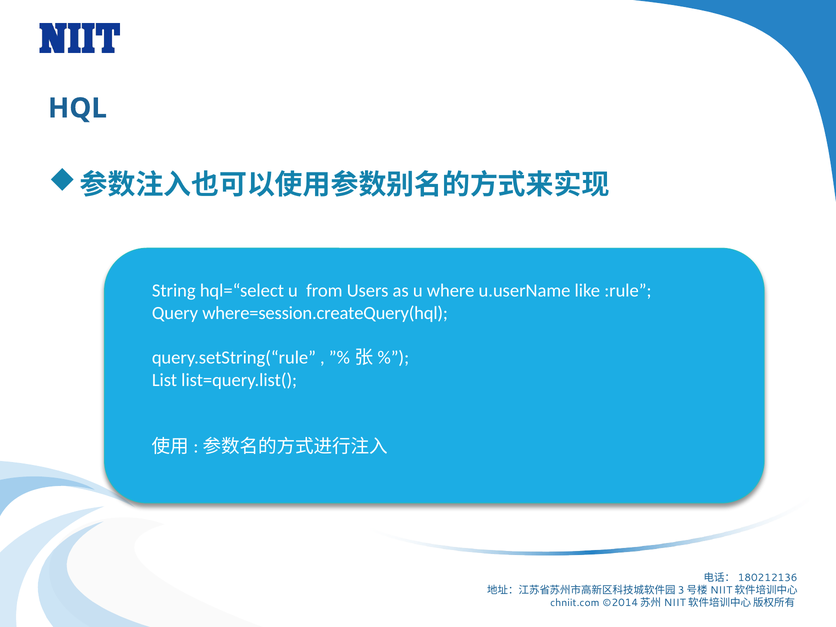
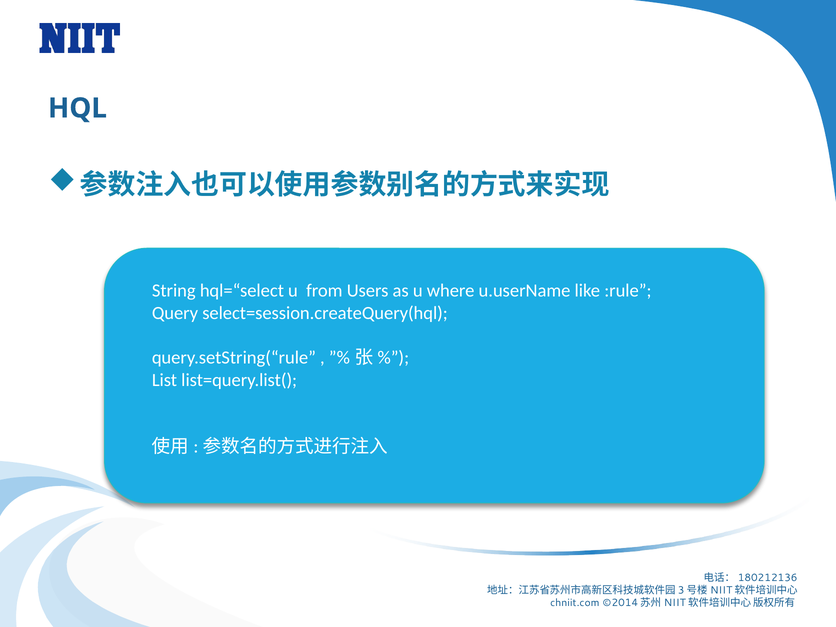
where=session.createQuery(hql: where=session.createQuery(hql -> select=session.createQuery(hql (325, 313)
